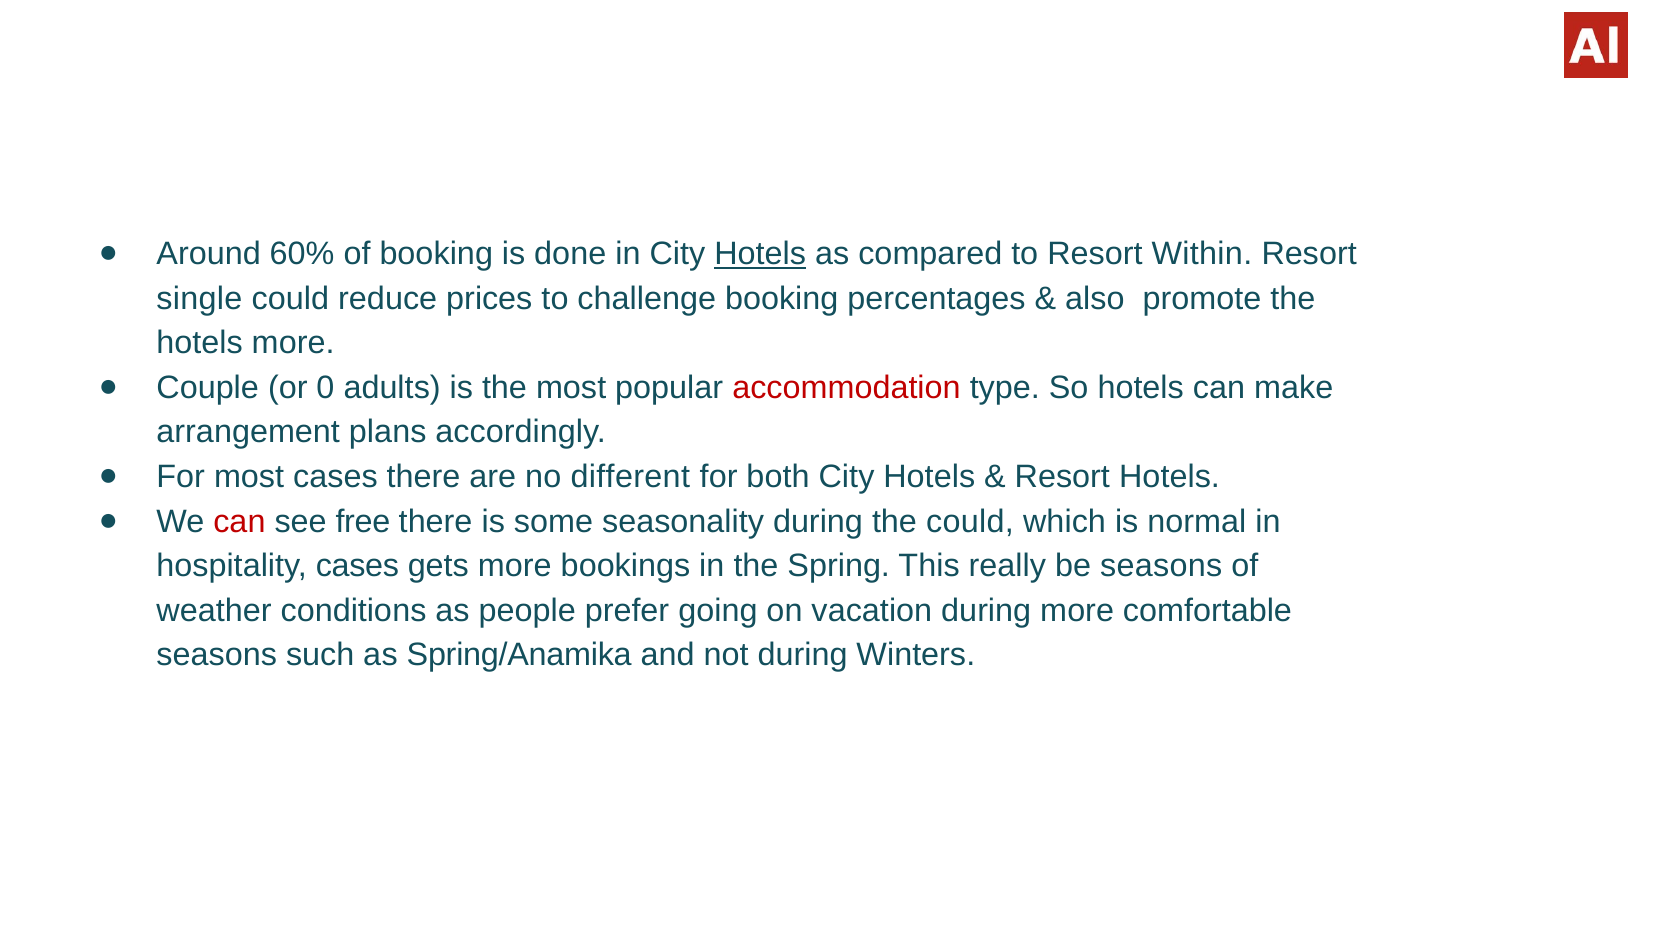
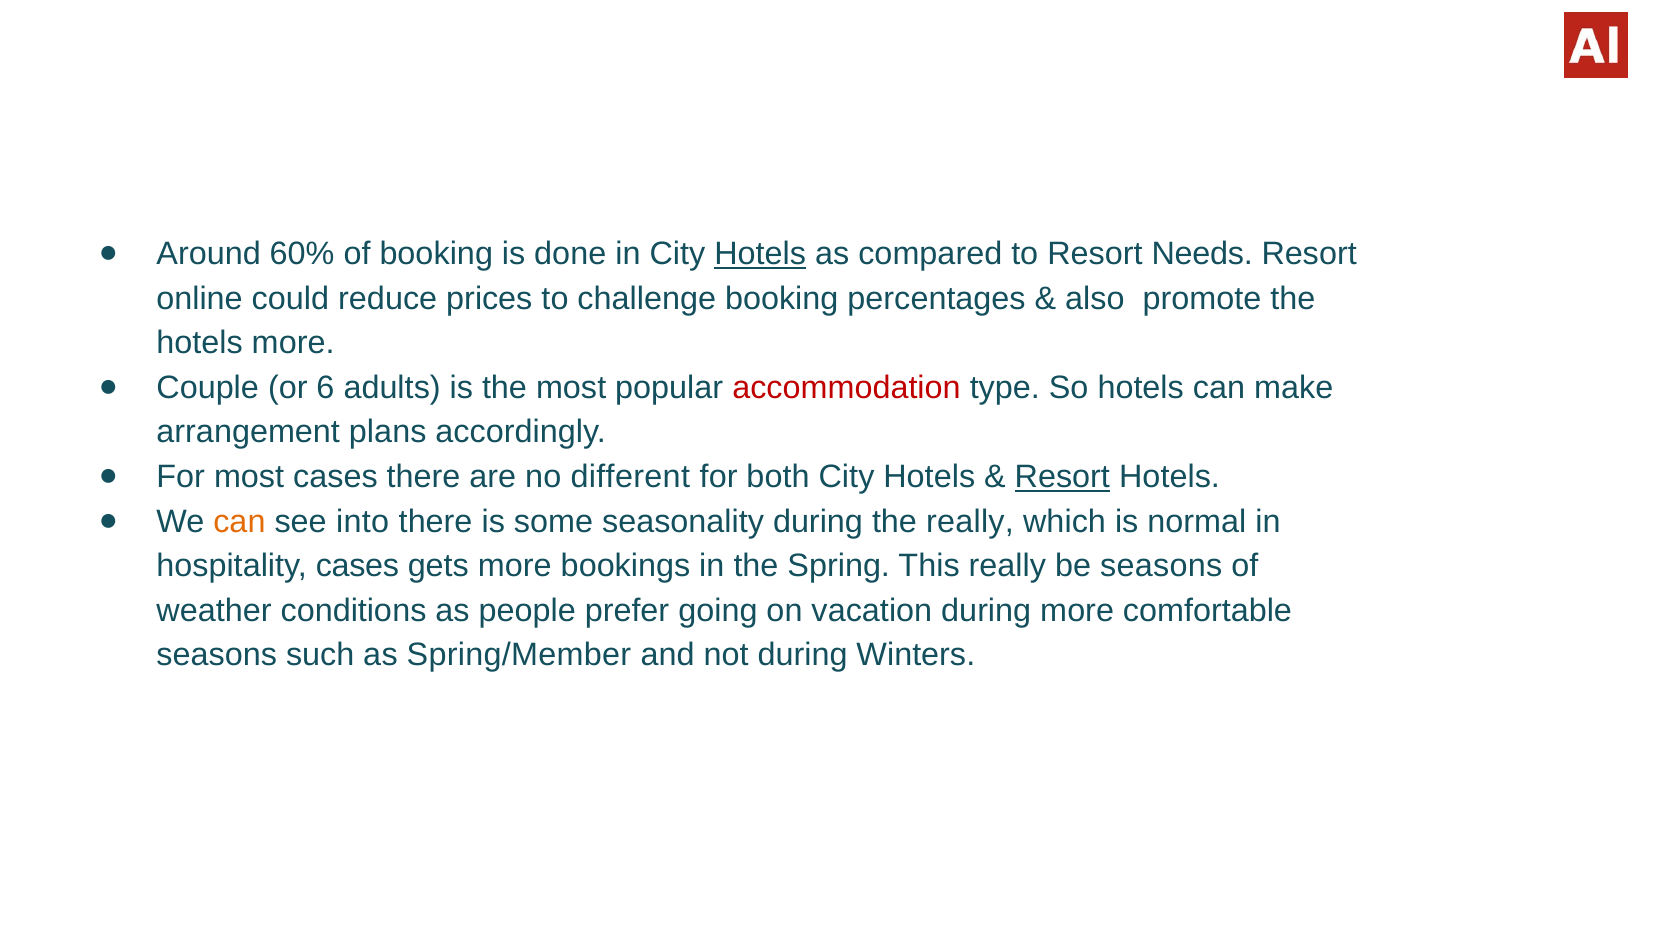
Within: Within -> Needs (1202, 254)
single: single -> online (200, 298)
0: 0 -> 6 (325, 387)
Resort underline: none -> present (1062, 477)
can colour: red -> orange (239, 521)
free: free -> into (363, 521)
the could: could -> really (970, 521)
Spring/Anamika: Spring/Anamika -> Spring/Member (519, 655)
